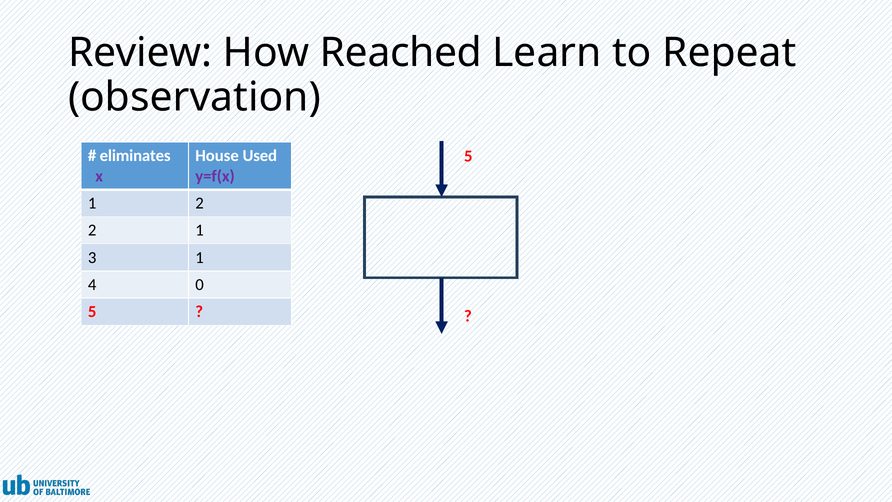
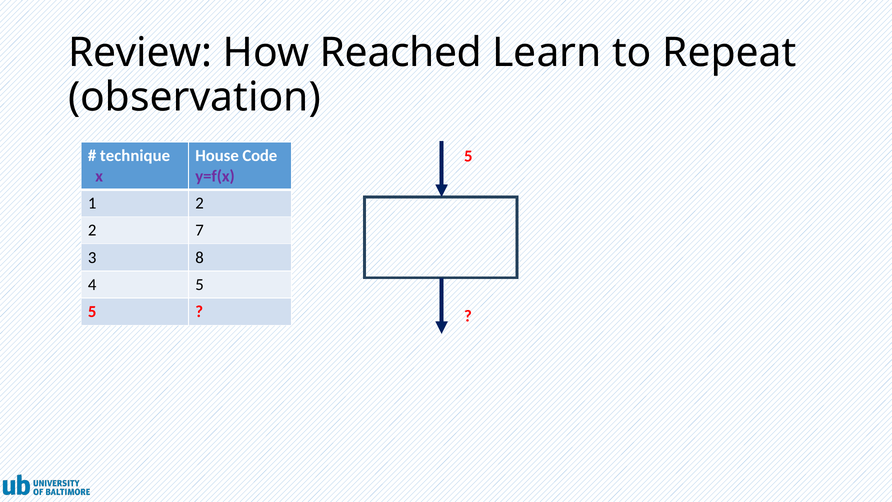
eliminates: eliminates -> technique (135, 156)
Used: Used -> Code (260, 156)
2 1: 1 -> 7 (200, 230)
3 1: 1 -> 8 (200, 257)
4 0: 0 -> 5 (200, 285)
